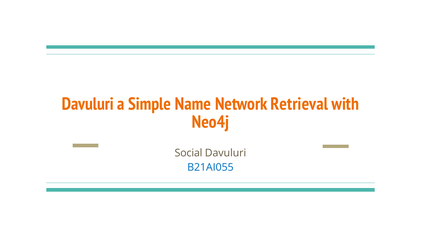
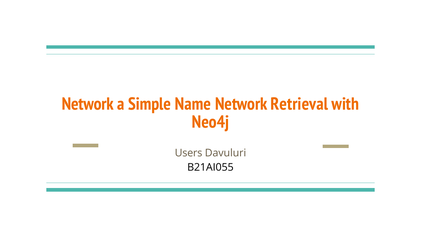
Davuluri: Davuluri -> Network (88, 104)
Social: Social -> Users (189, 153)
B21AI055 colour: blue -> black (210, 167)
